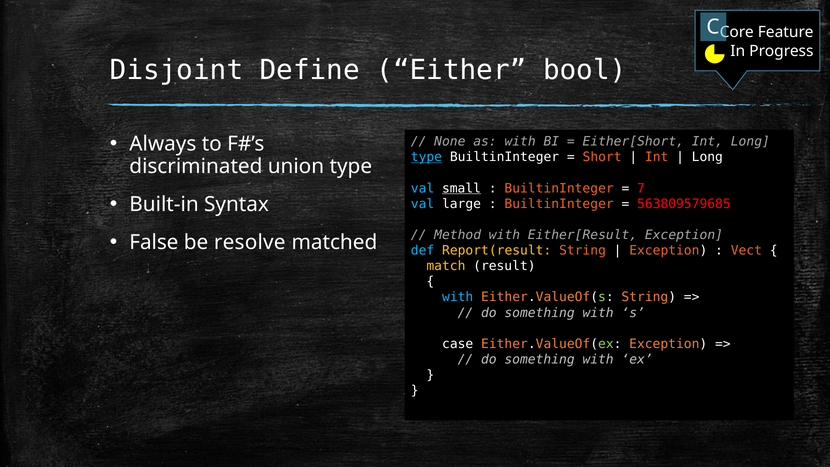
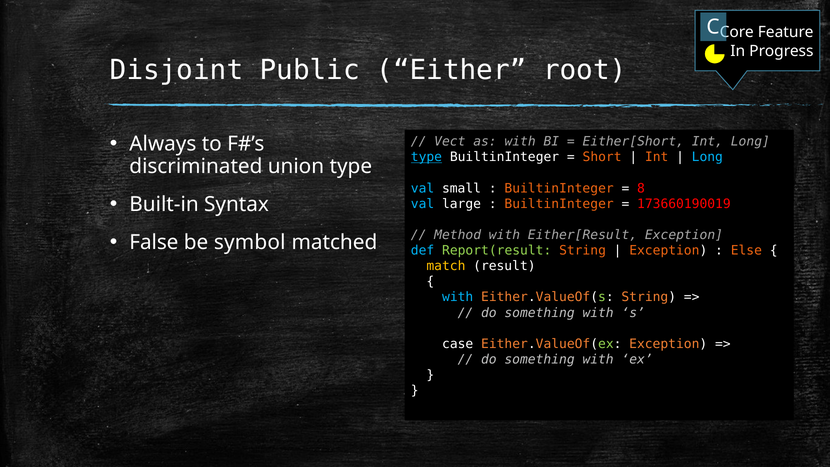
Define: Define -> Public (310, 70)
bool: bool -> root (585, 70)
None: None -> Vect (450, 142)
Long colour: white -> light blue (707, 157)
small underline: present -> none (462, 188)
7: 7 -> 8 (641, 188)
563809579685: 563809579685 -> 173660190019 (684, 204)
resolve: resolve -> symbol (250, 242)
Report(result colour: yellow -> light green (497, 250)
Vect: Vect -> Else (746, 250)
